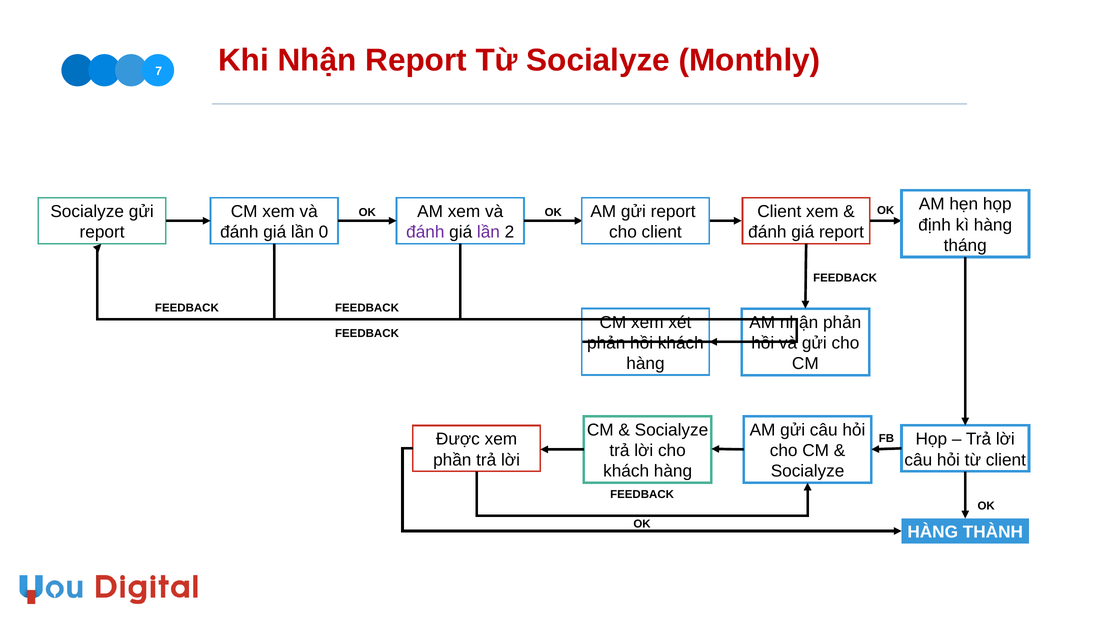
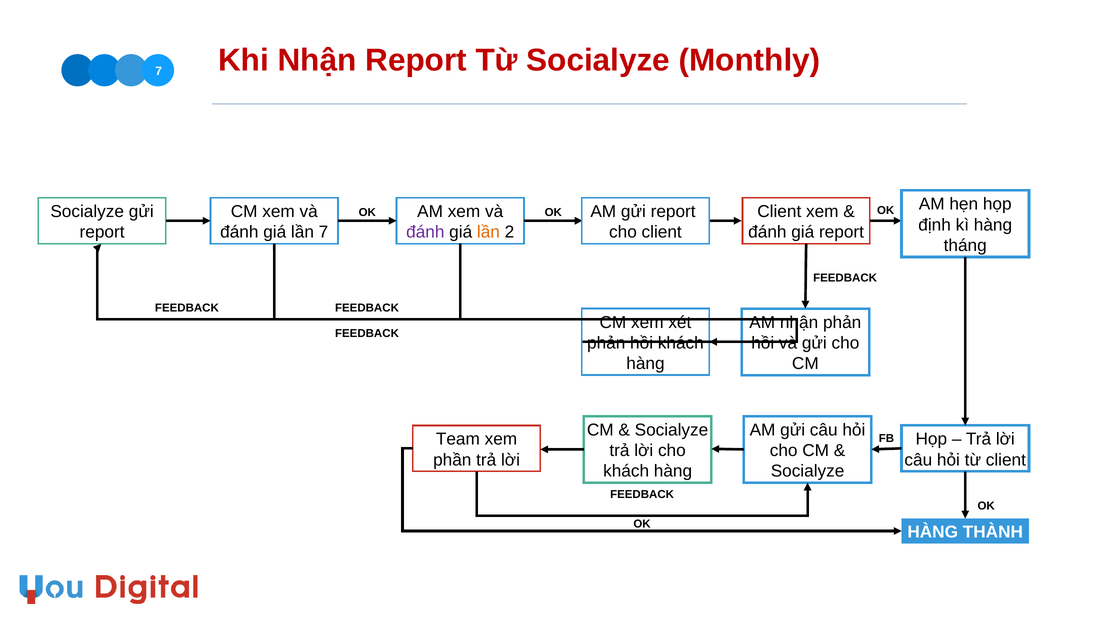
lần 0: 0 -> 7 (324, 232)
lần colour: purple -> orange (488, 232)
Được: Được -> Team (458, 439)
